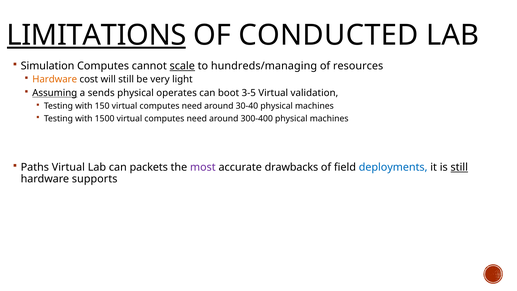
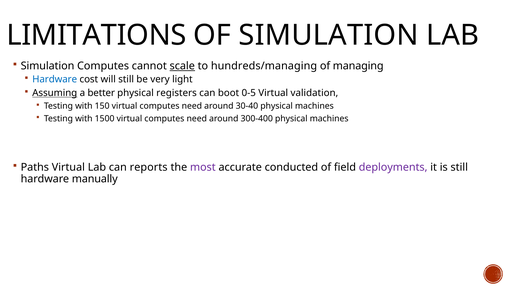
LIMITATIONS underline: present -> none (96, 35)
OF CONDUCTED: CONDUCTED -> SIMULATION (329, 35)
resources: resources -> managing (358, 66)
Hardware colour: orange -> blue (55, 79)
sends: sends -> better (101, 93)
operates: operates -> registers (177, 93)
3-5: 3-5 -> 0-5 (249, 93)
packets: packets -> reports (149, 167)
drawbacks: drawbacks -> conducted (291, 167)
deployments colour: blue -> purple (393, 167)
still underline: present -> none (459, 167)
supports: supports -> manually (95, 179)
